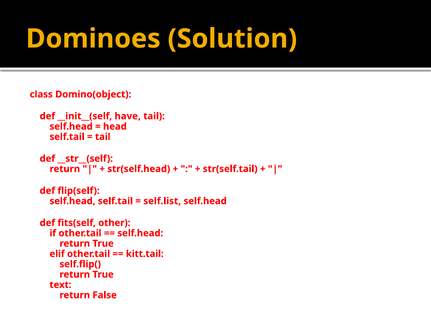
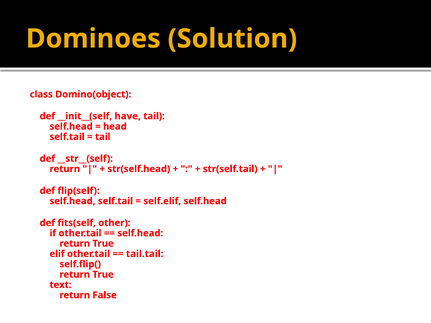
self.list: self.list -> self.elif (162, 201)
kitt.tail: kitt.tail -> tail.tail (145, 254)
